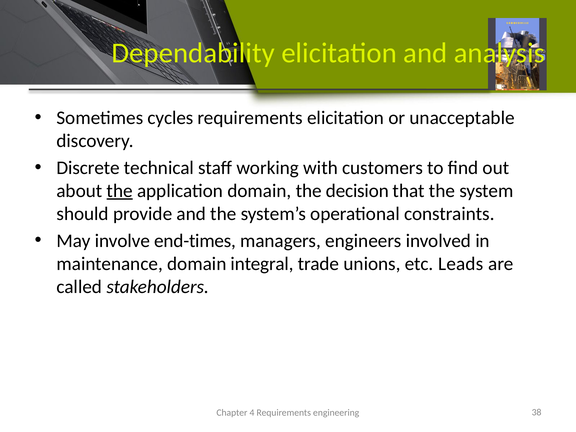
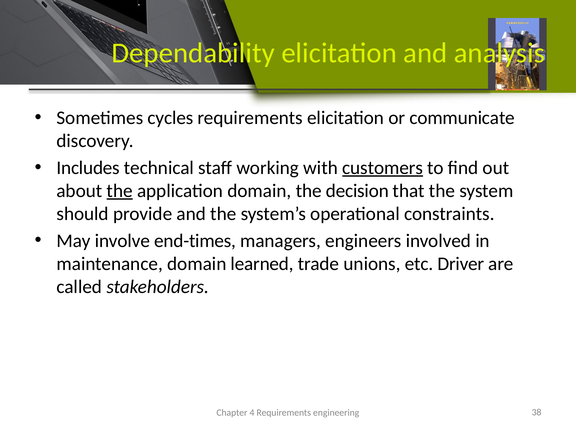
unacceptable: unacceptable -> communicate (462, 118)
Discrete: Discrete -> Includes (88, 168)
customers underline: none -> present (383, 168)
integral: integral -> learned (262, 264)
Leads: Leads -> Driver (461, 264)
